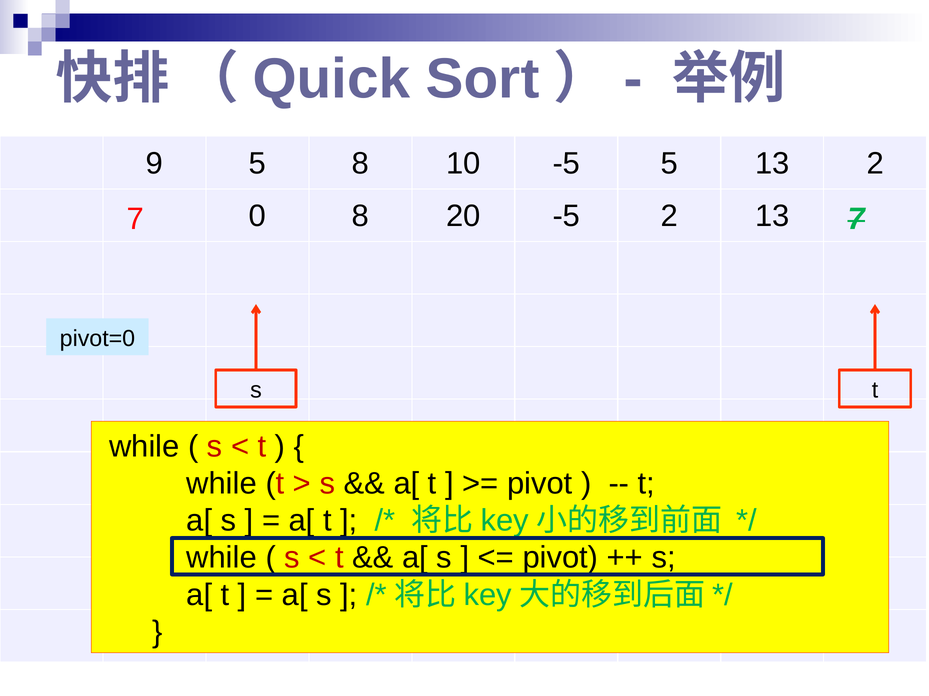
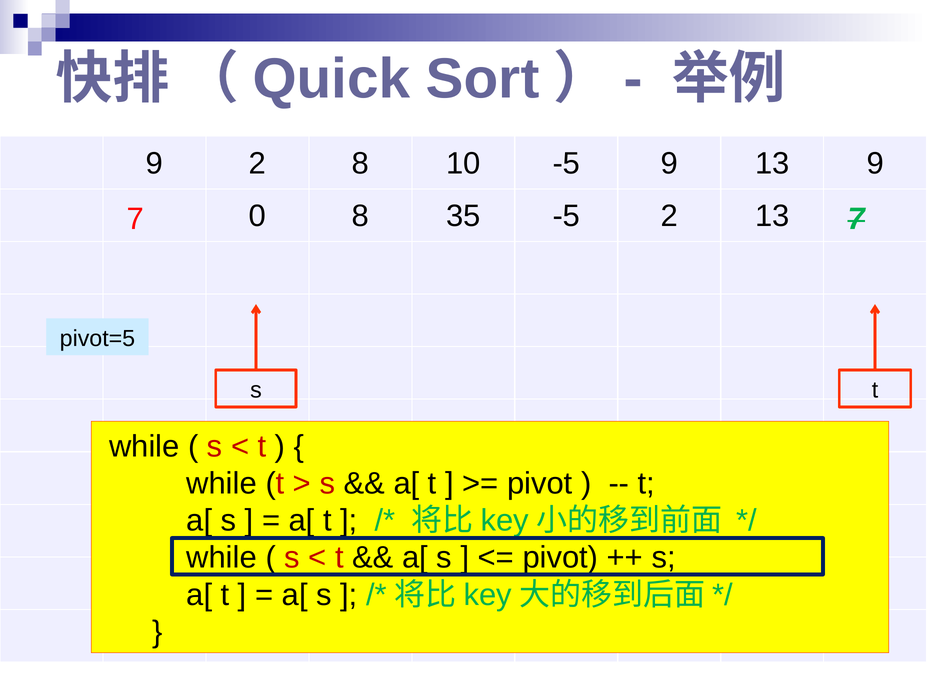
9 5: 5 -> 2 (257, 164)
-5 5: 5 -> 9 (669, 164)
13 2: 2 -> 9 (875, 164)
20: 20 -> 35 (463, 216)
pivot=0: pivot=0 -> pivot=5 (97, 339)
